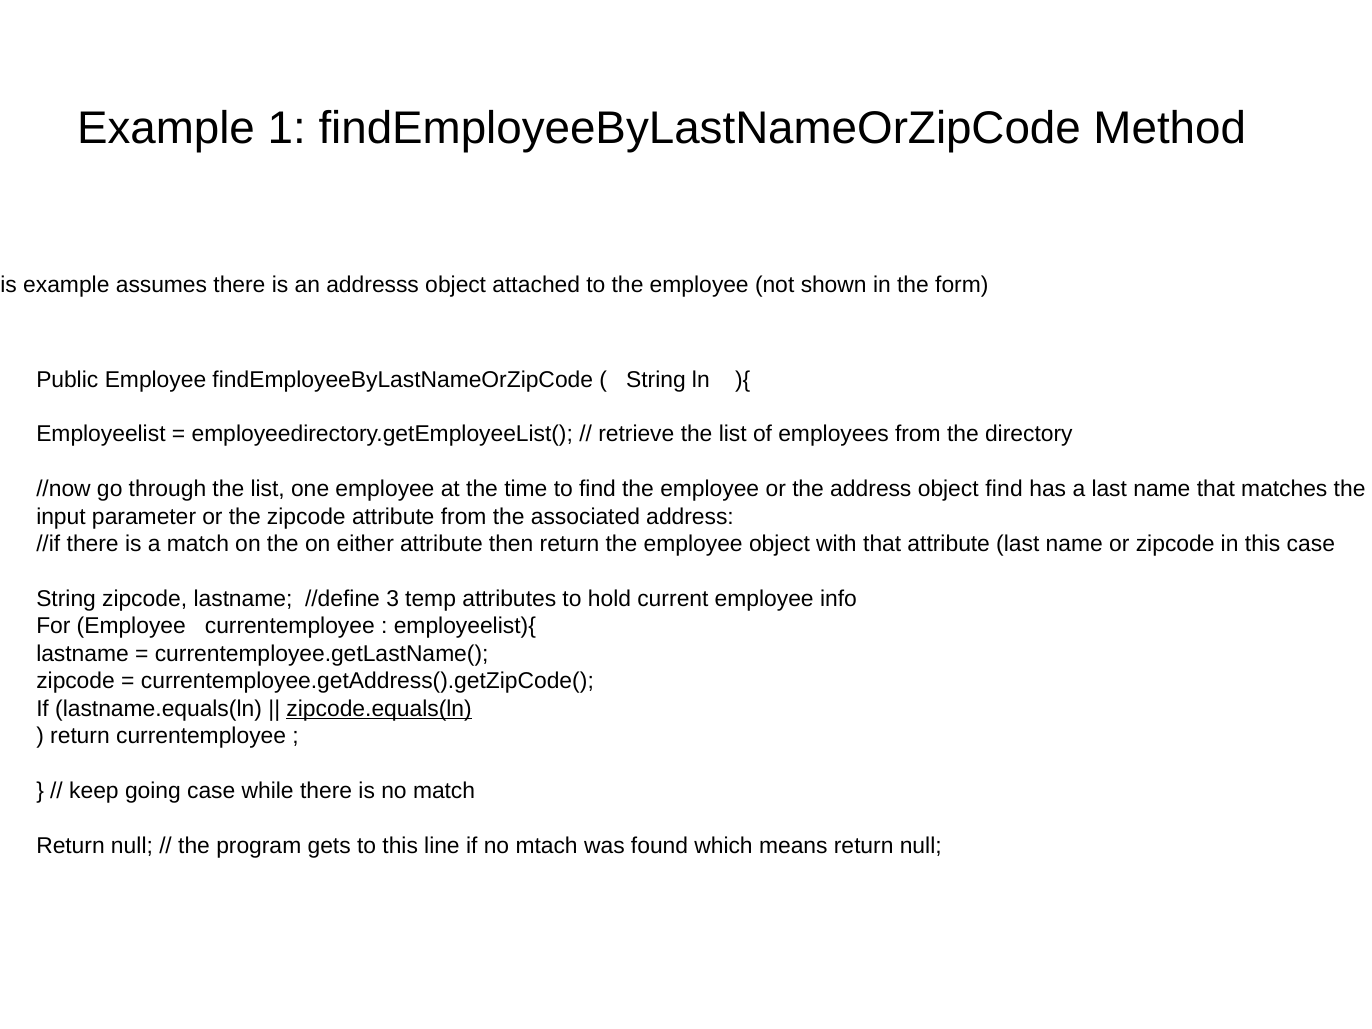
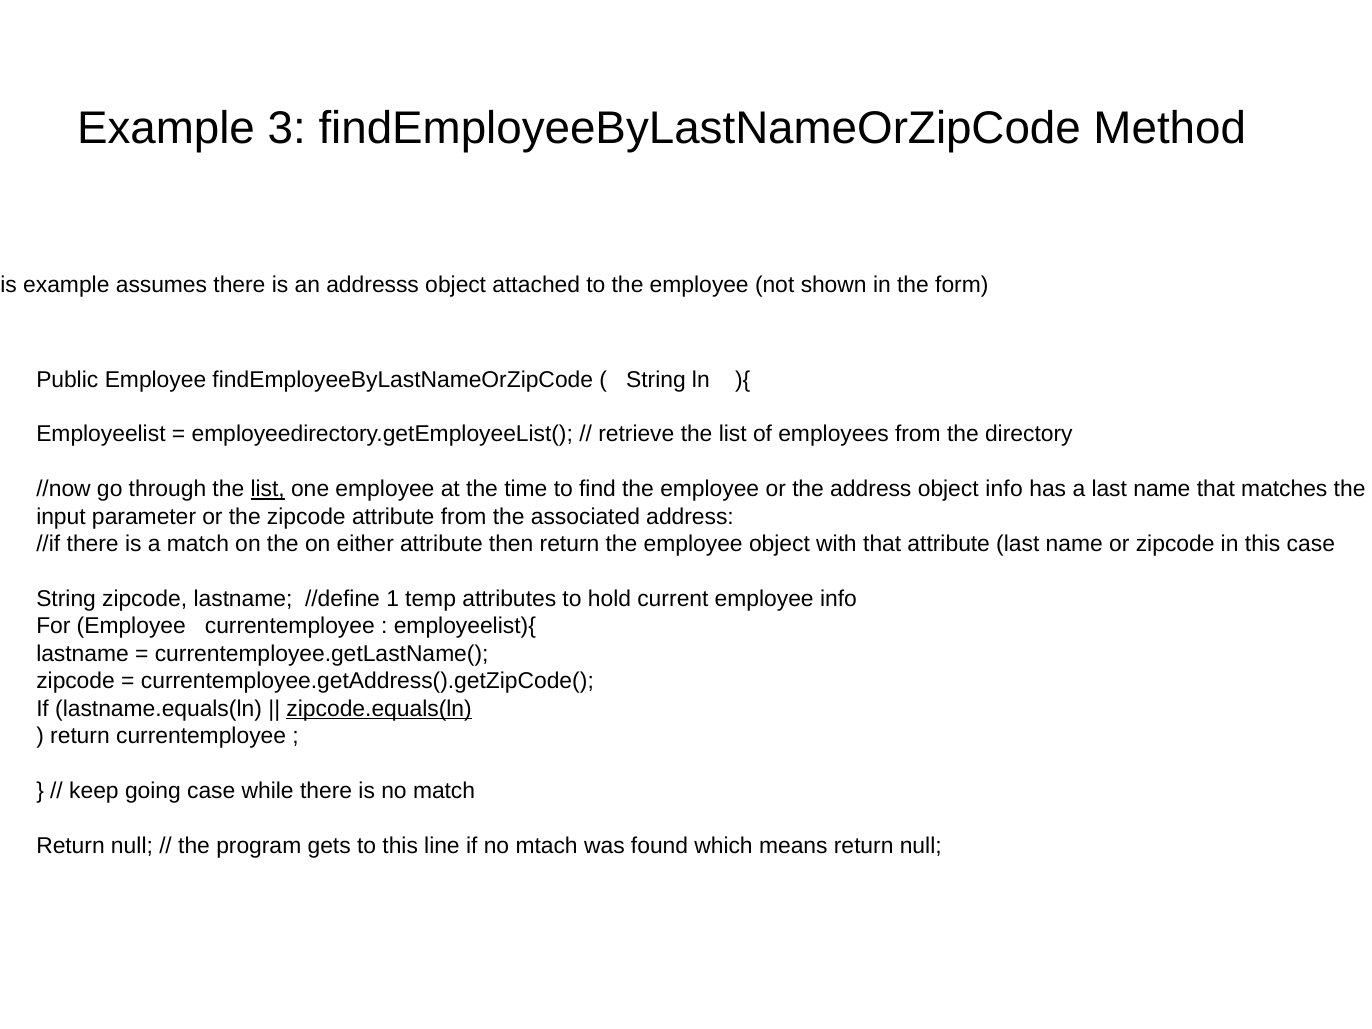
1: 1 -> 3 (287, 129)
list underline: none -> present (268, 489)
object find: find -> info (1004, 489)
3: 3 -> 1 (393, 599)
